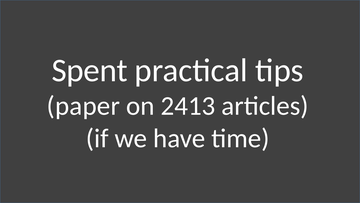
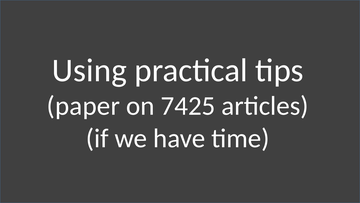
Spent: Spent -> Using (89, 70)
2413: 2413 -> 7425 (188, 106)
